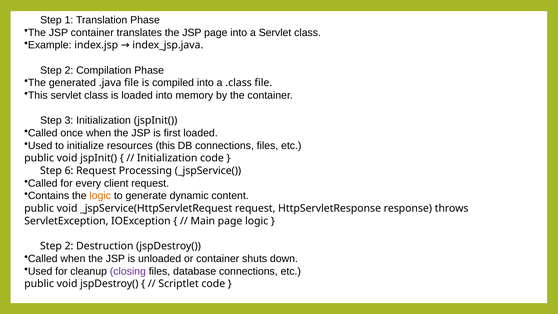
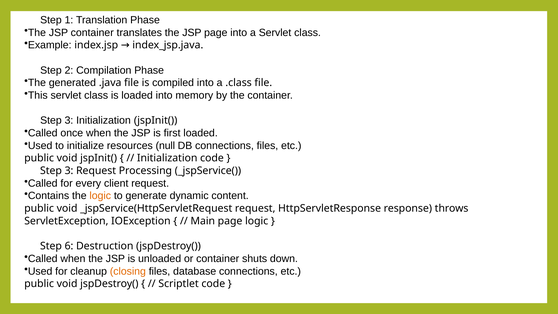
resources this: this -> null (165, 146)
6: 6 -> 3 (69, 171)
2: 2 -> 6 (69, 246)
closing colour: purple -> orange (128, 271)
